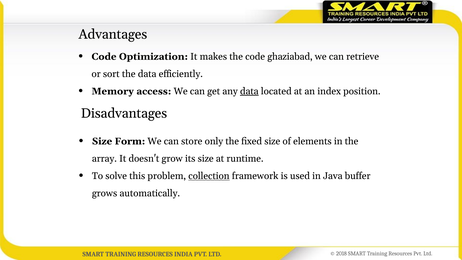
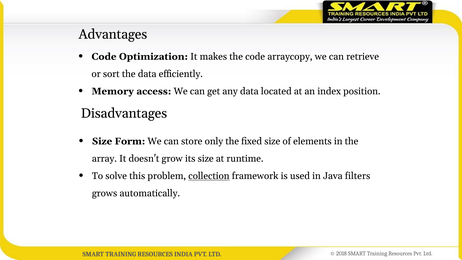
ghaziabad: ghaziabad -> arraycopy (290, 57)
data underline: present -> none (249, 91)
buffer: buffer -> filters (358, 176)
